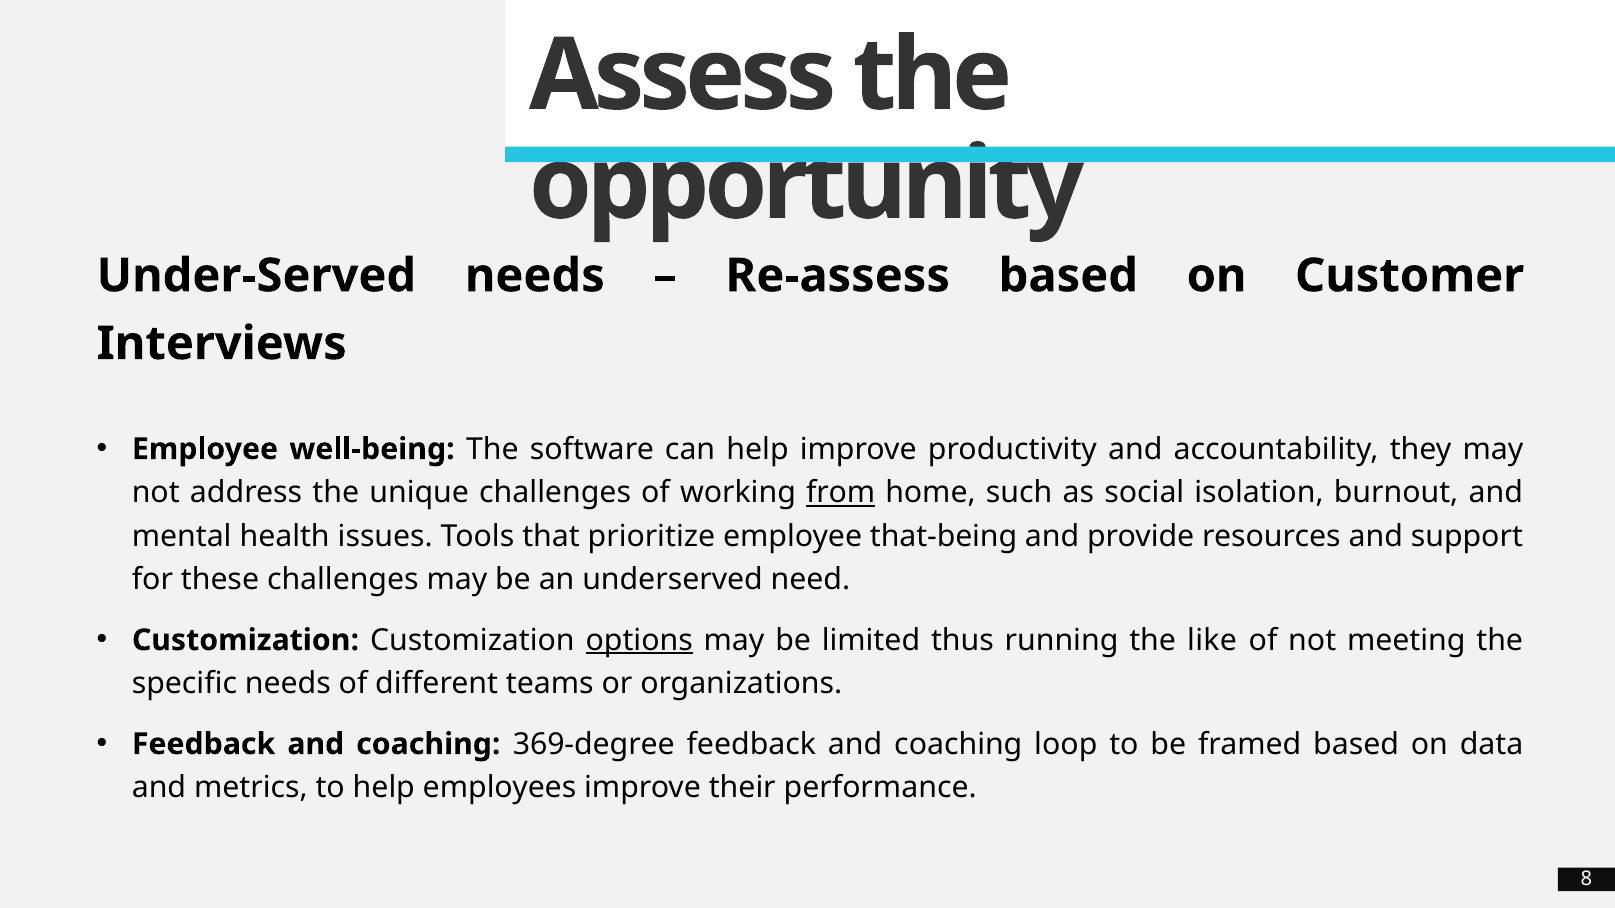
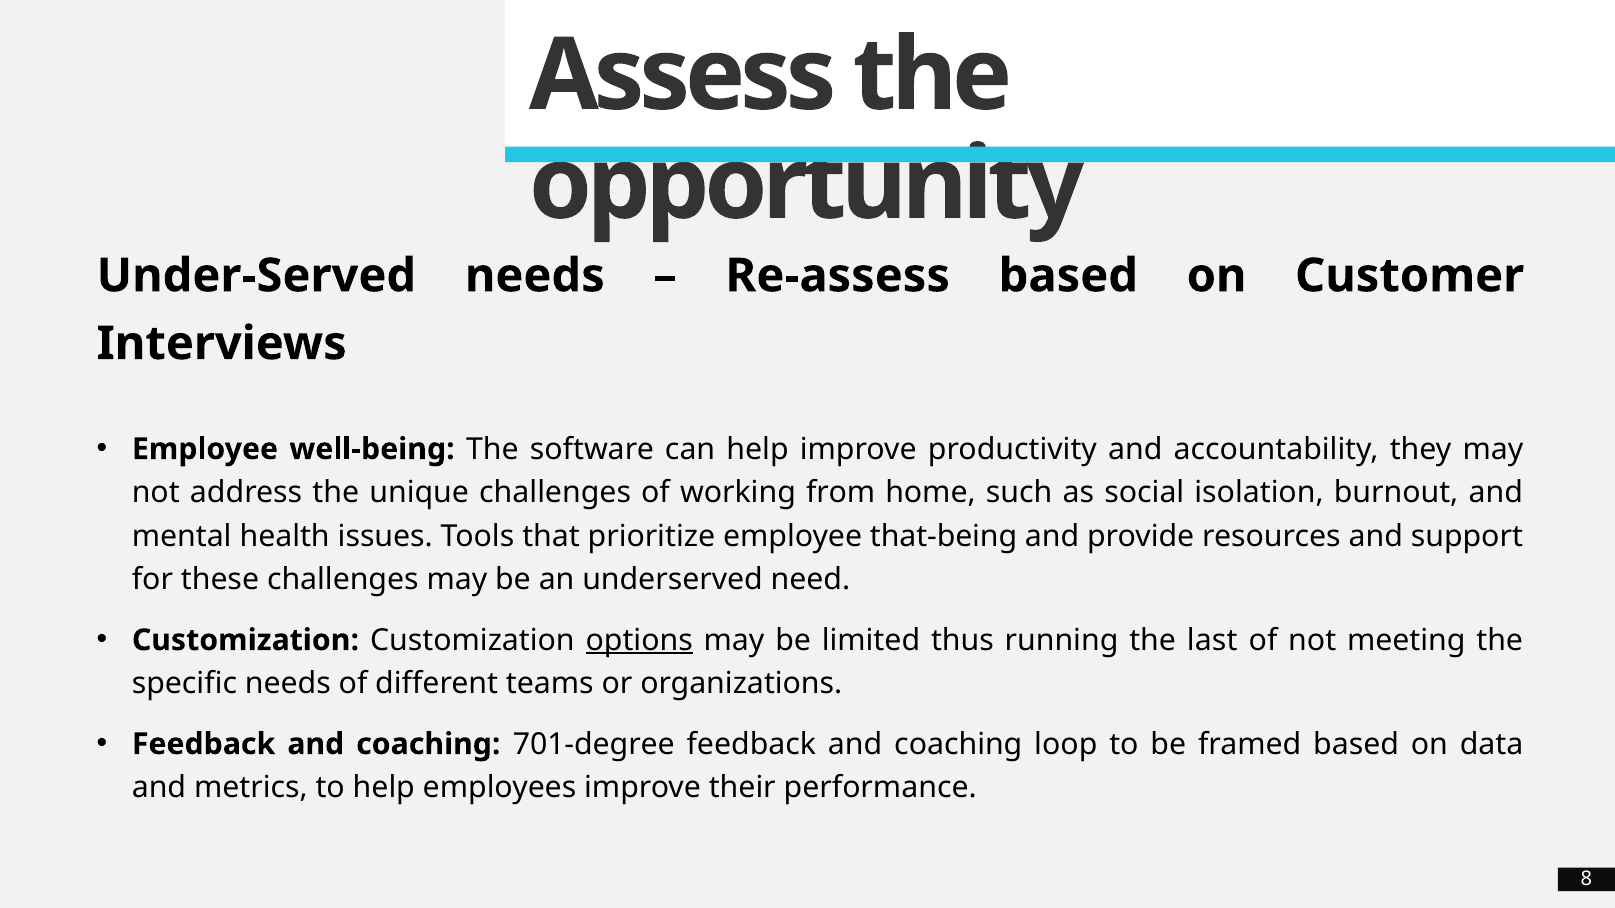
from underline: present -> none (841, 493)
like: like -> last (1212, 640)
369-degree: 369-degree -> 701-degree (594, 744)
